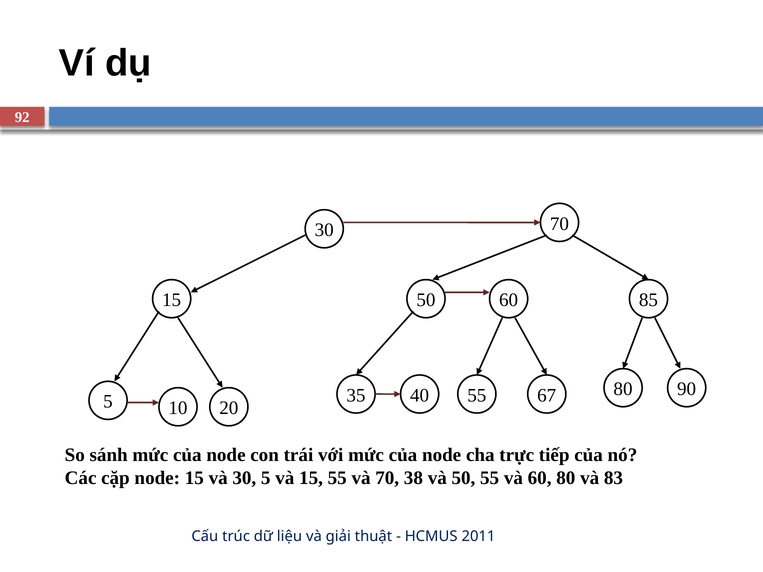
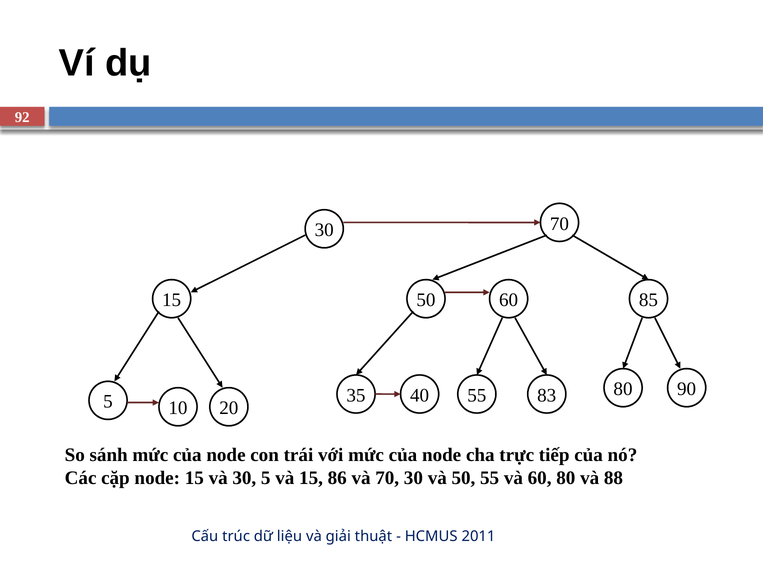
67: 67 -> 83 (547, 395)
15 55: 55 -> 86 (337, 478)
70 38: 38 -> 30 (413, 478)
83: 83 -> 88 (613, 478)
